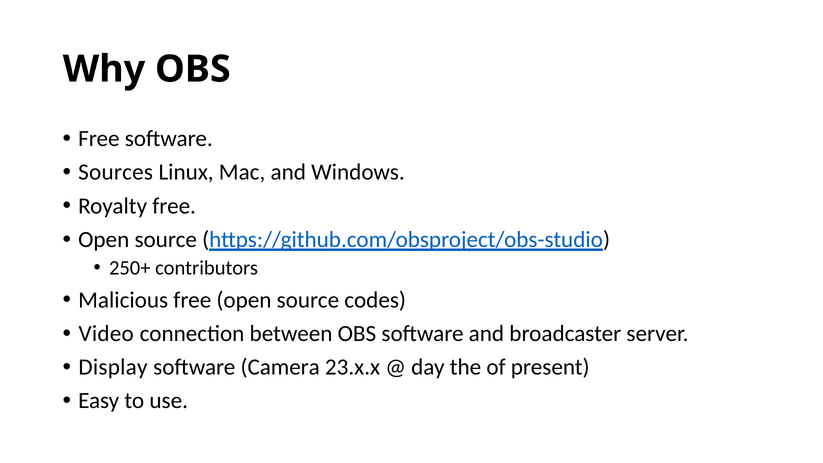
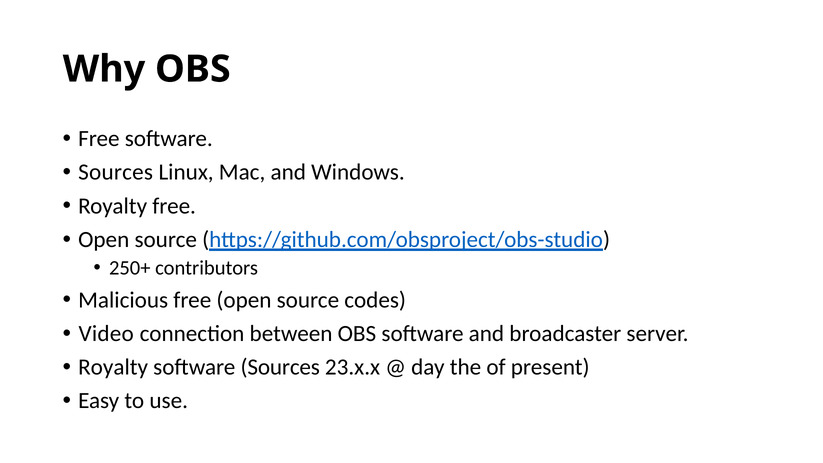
Display: Display -> Royalty (113, 367)
software Camera: Camera -> Sources (280, 367)
